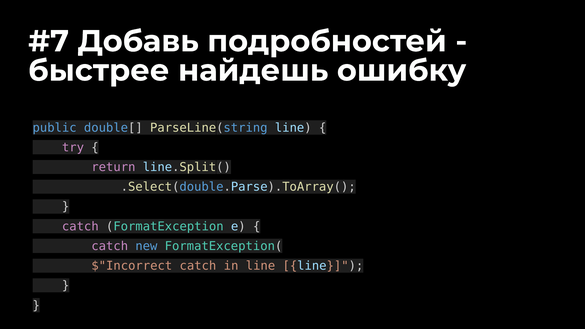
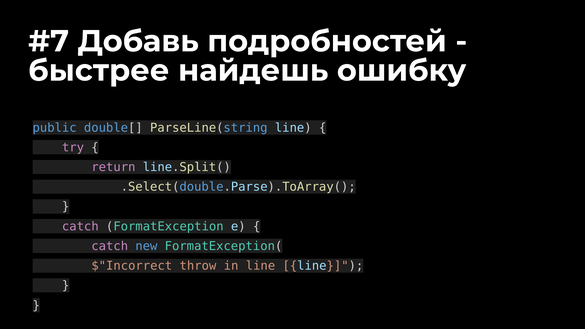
$"Incorrect catch: catch -> throw (198, 266)
